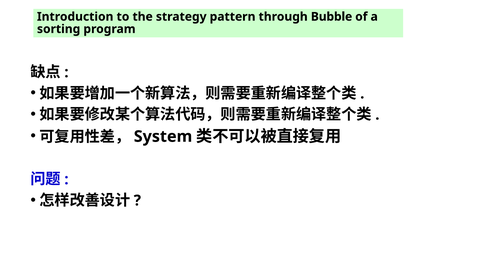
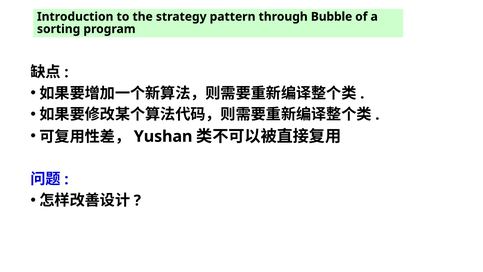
System: System -> Yushan (163, 136)
